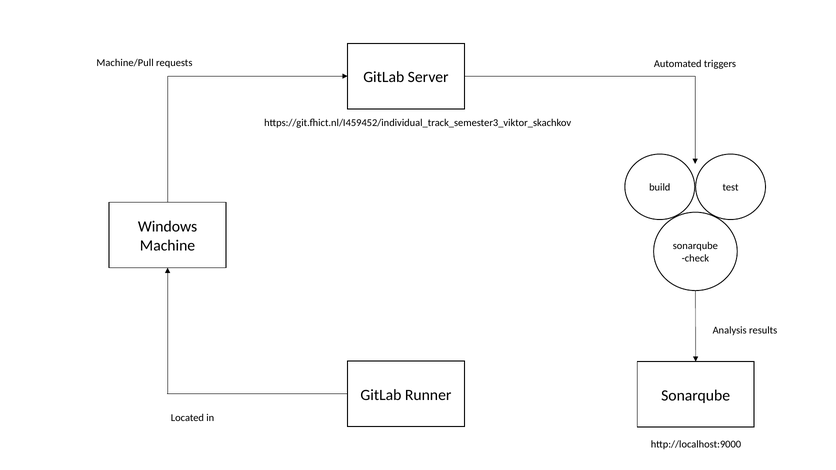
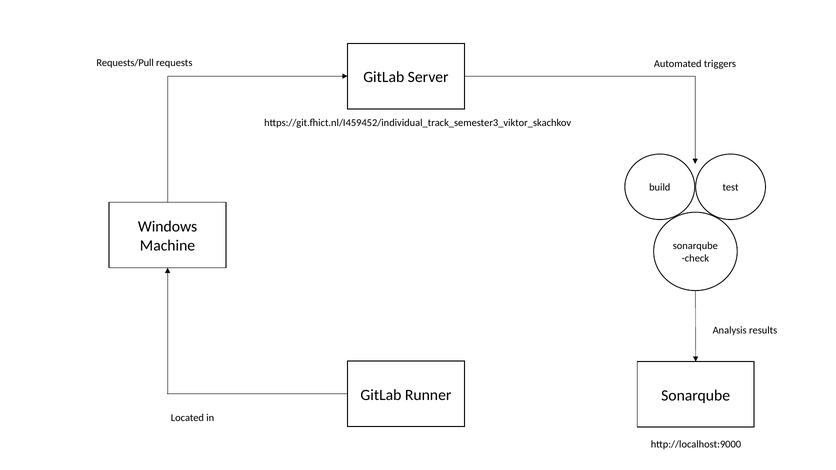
Machine/Pull: Machine/Pull -> Requests/Pull (125, 63)
